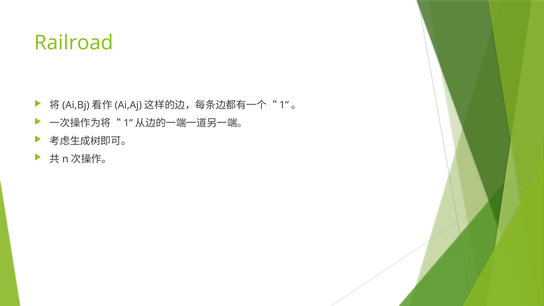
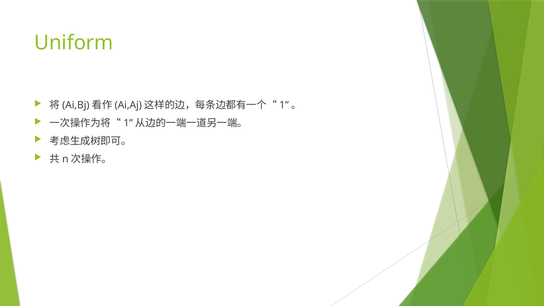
Railroad: Railroad -> Uniform (74, 43)
